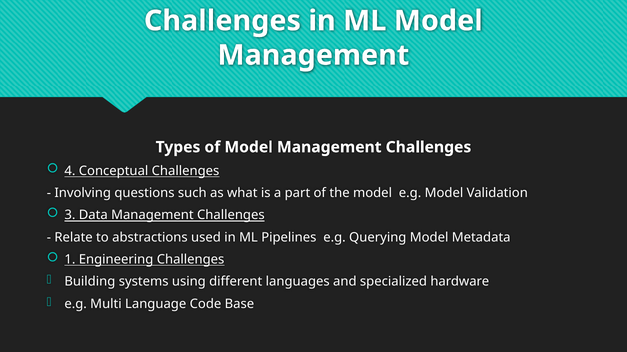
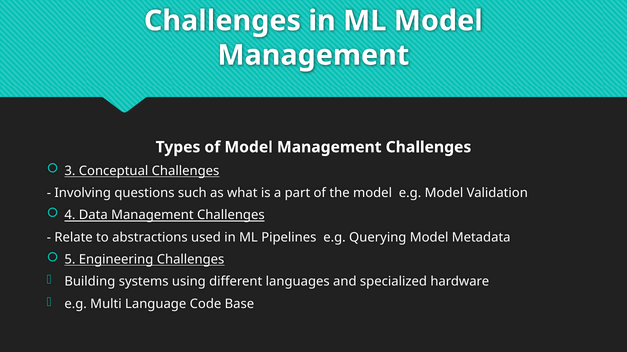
4: 4 -> 3 (70, 171)
3: 3 -> 4 (70, 215)
1: 1 -> 5 (70, 260)
